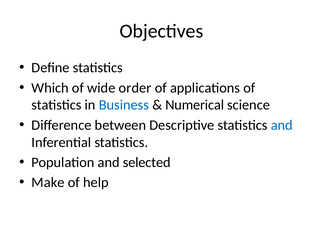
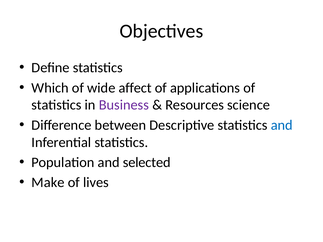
order: order -> affect (135, 88)
Business colour: blue -> purple (124, 105)
Numerical: Numerical -> Resources (195, 105)
help: help -> lives (96, 183)
